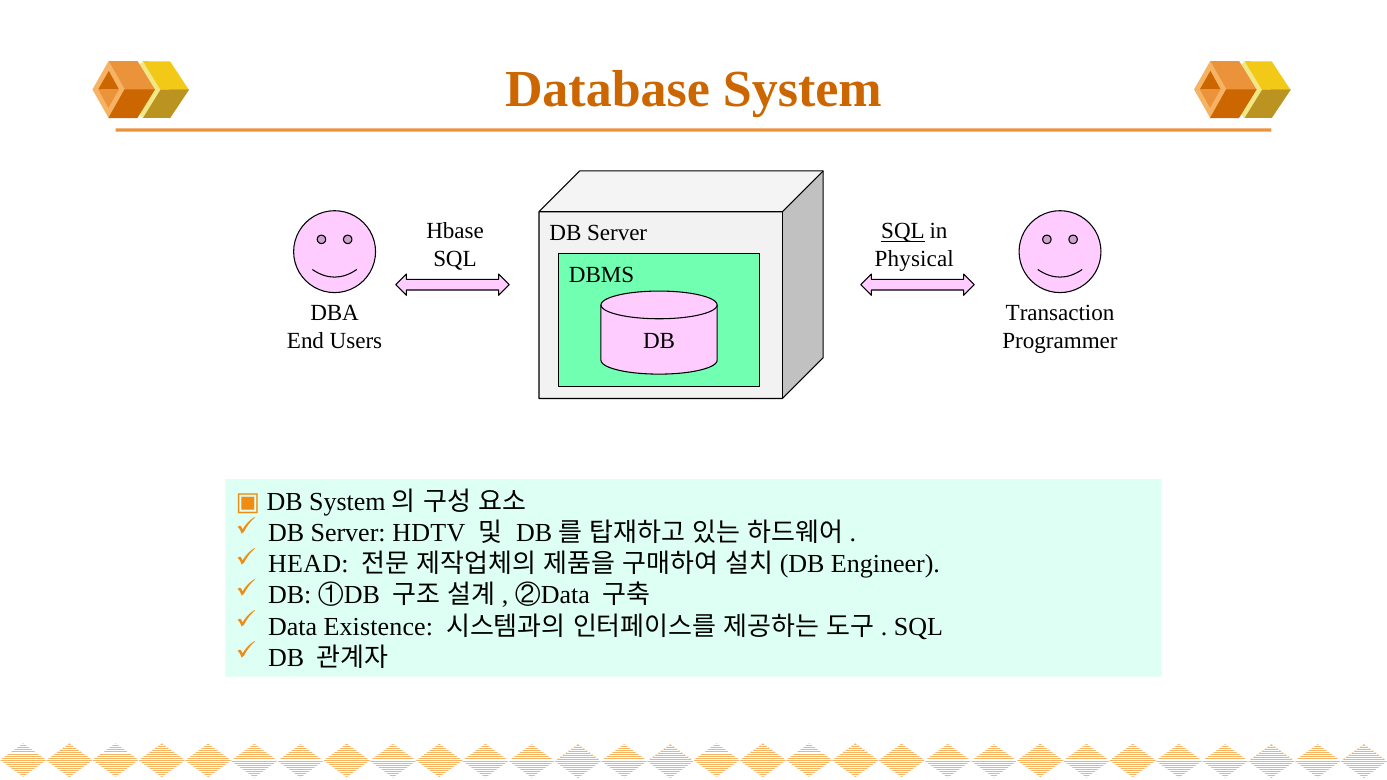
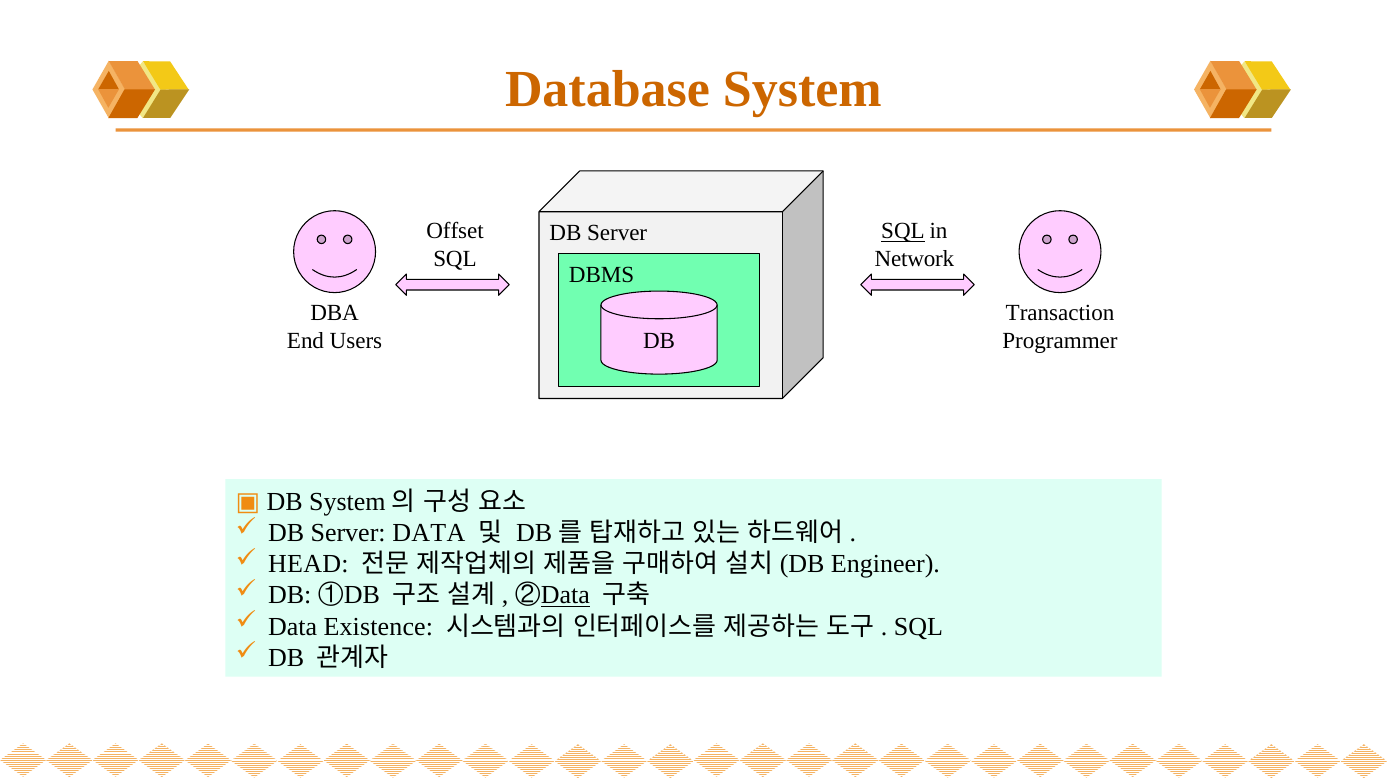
Hbase: Hbase -> Offset (455, 231)
Physical: Physical -> Network (914, 259)
Server HDTV: HDTV -> DATA (429, 533)
Data underline: none -> present (565, 595)
